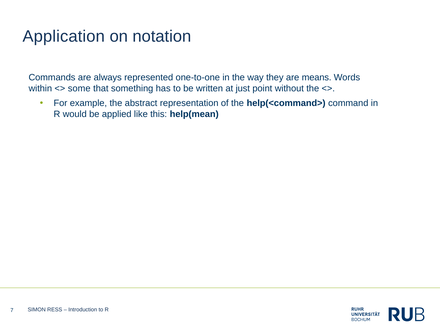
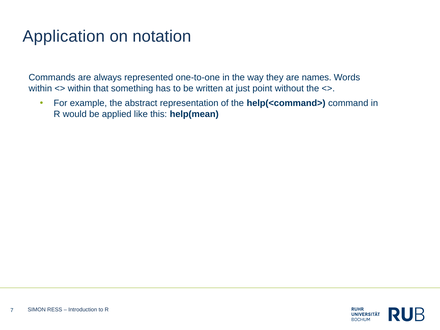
means: means -> names (317, 78)
some: some -> within (79, 89)
